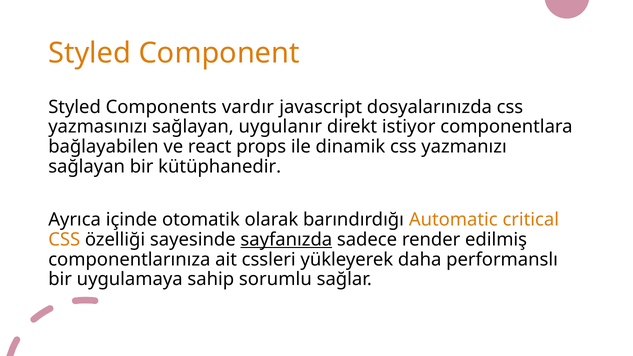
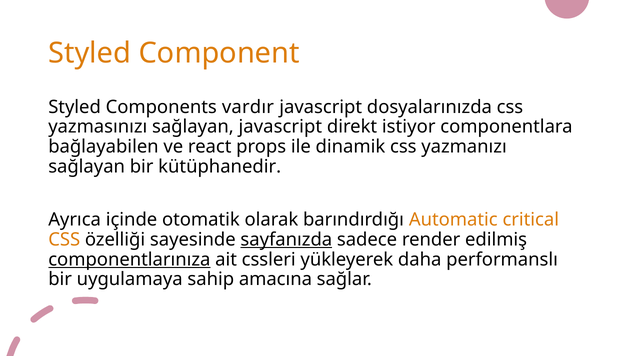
sağlayan uygulanır: uygulanır -> javascript (280, 127)
componentlarınıza underline: none -> present (129, 260)
sorumlu: sorumlu -> amacına (275, 279)
